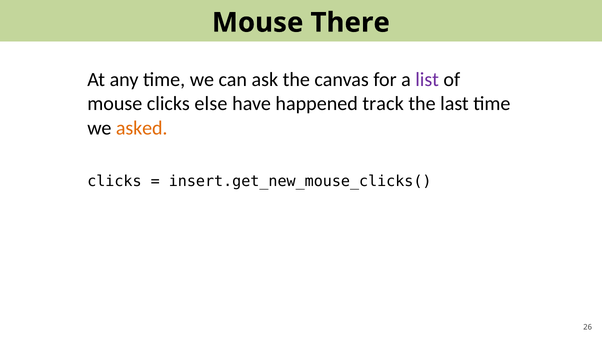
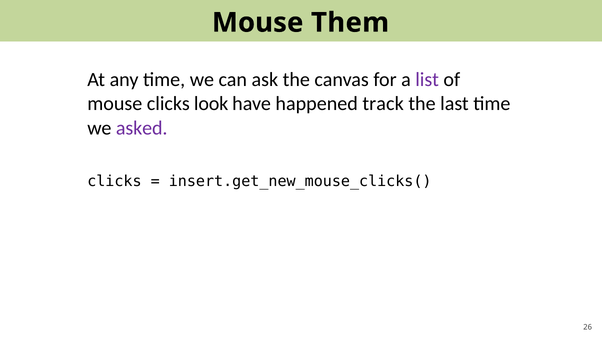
There: There -> Them (350, 23)
else: else -> look (211, 104)
asked colour: orange -> purple (142, 128)
